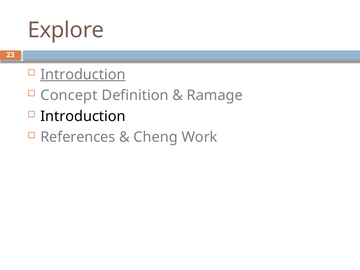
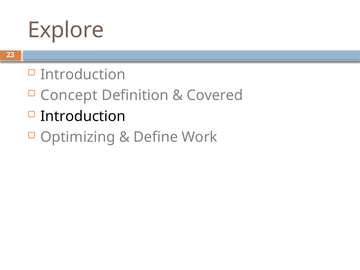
Introduction underline: present -> none (83, 74)
Ramage: Ramage -> Covered (215, 95)
References: References -> Optimizing (78, 137)
Cheng: Cheng -> Define (156, 137)
